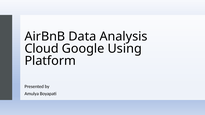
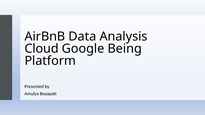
Using: Using -> Being (125, 49)
